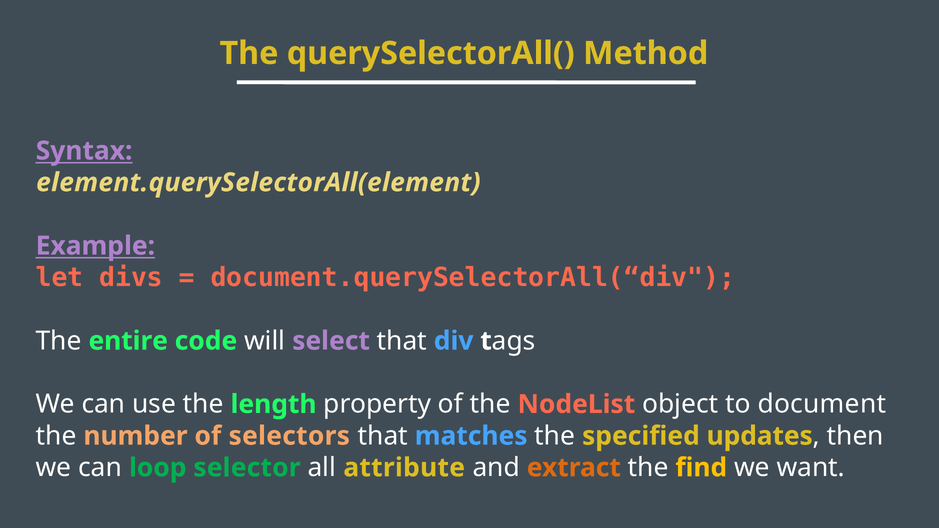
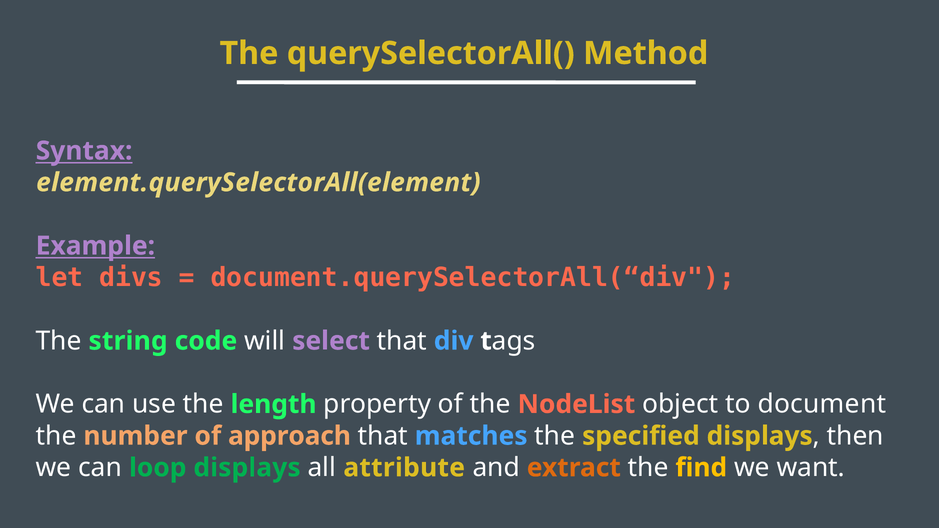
entire: entire -> string (128, 341)
selectors: selectors -> approach (289, 436)
specified updates: updates -> displays (760, 436)
loop selector: selector -> displays (247, 468)
